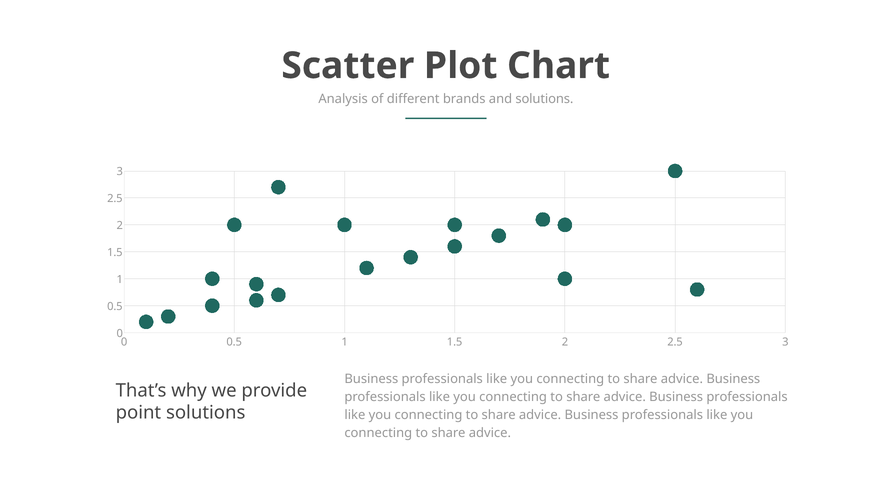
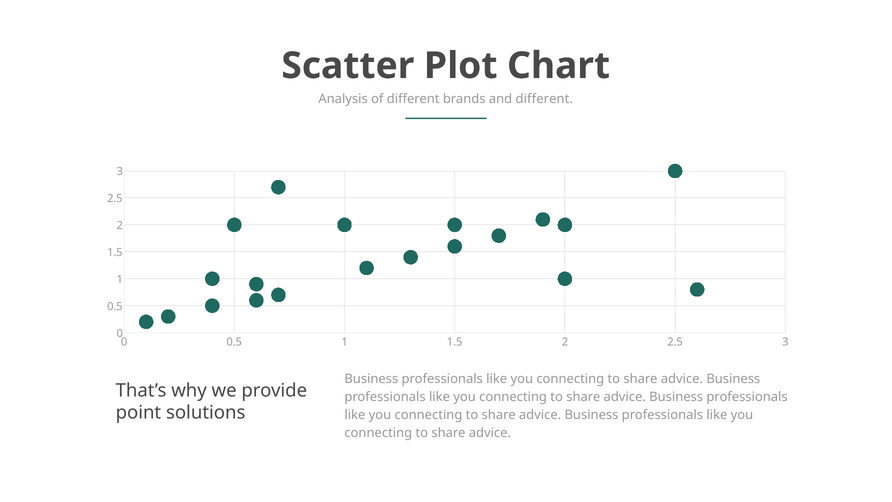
and solutions: solutions -> different (544, 99)
